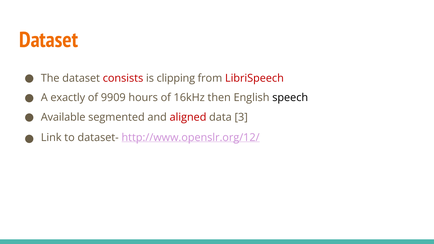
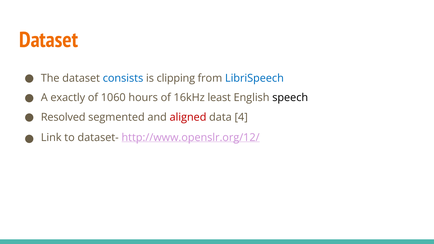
consists colour: red -> blue (123, 78)
LibriSpeech colour: red -> blue (254, 78)
9909: 9909 -> 1060 (113, 98)
then: then -> least (219, 98)
Available: Available -> Resolved (63, 117)
3: 3 -> 4 (241, 117)
